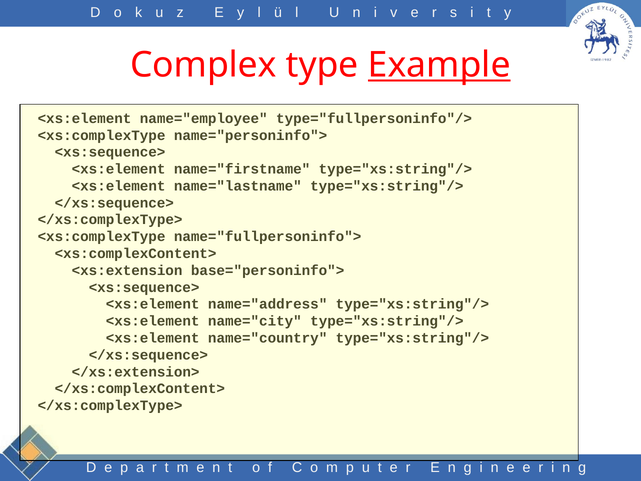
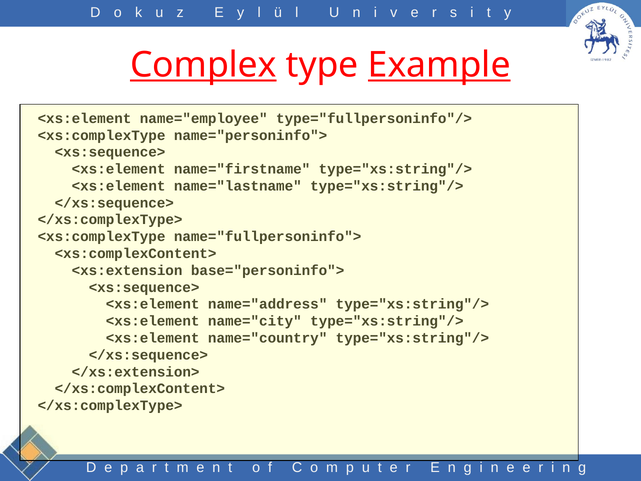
Complex underline: none -> present (203, 65)
